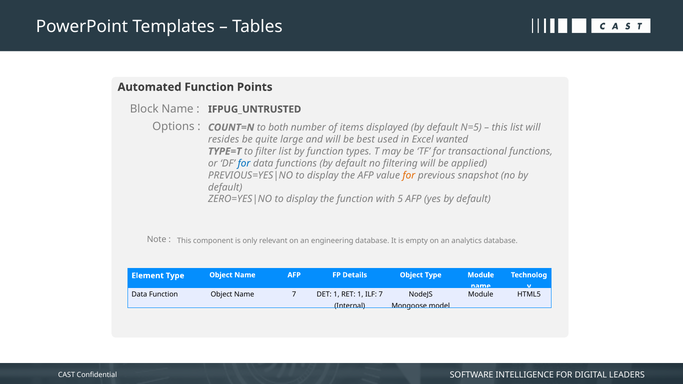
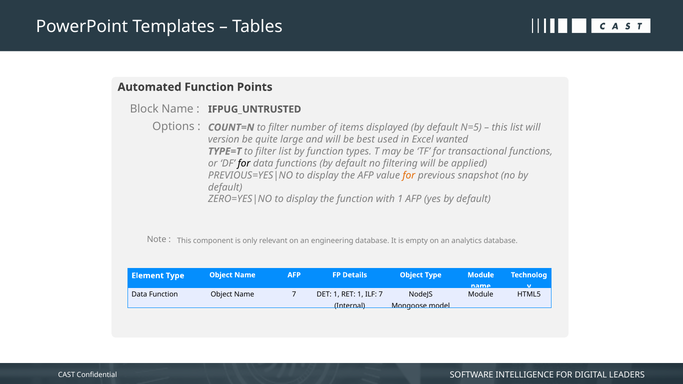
COUNT=N to both: both -> filter (278, 128)
resides: resides -> version (224, 139)
for colour: blue -> black (244, 163)
with 5: 5 -> 1 (400, 199)
